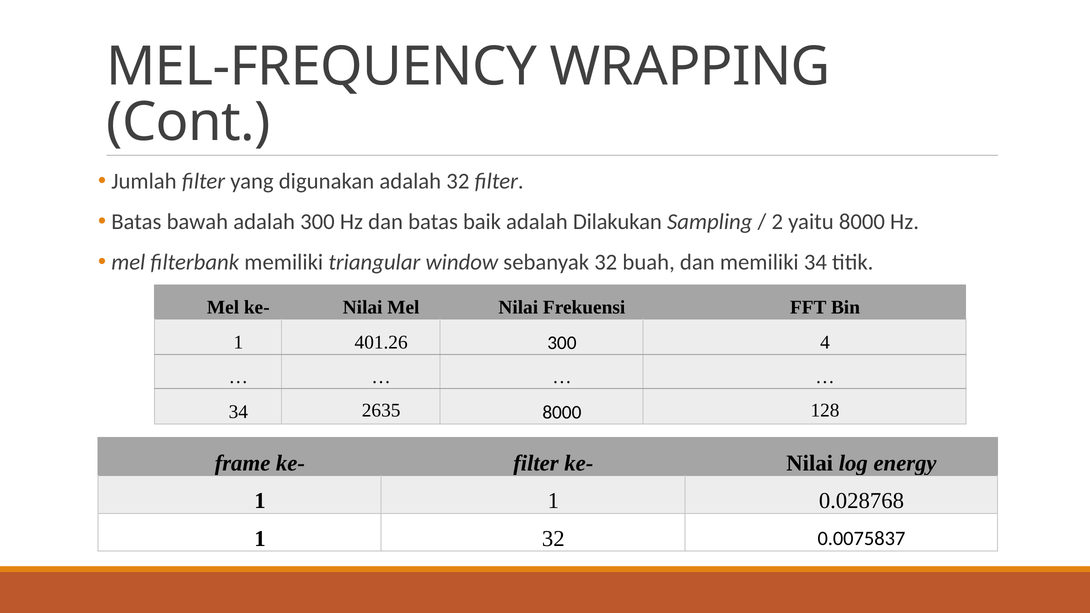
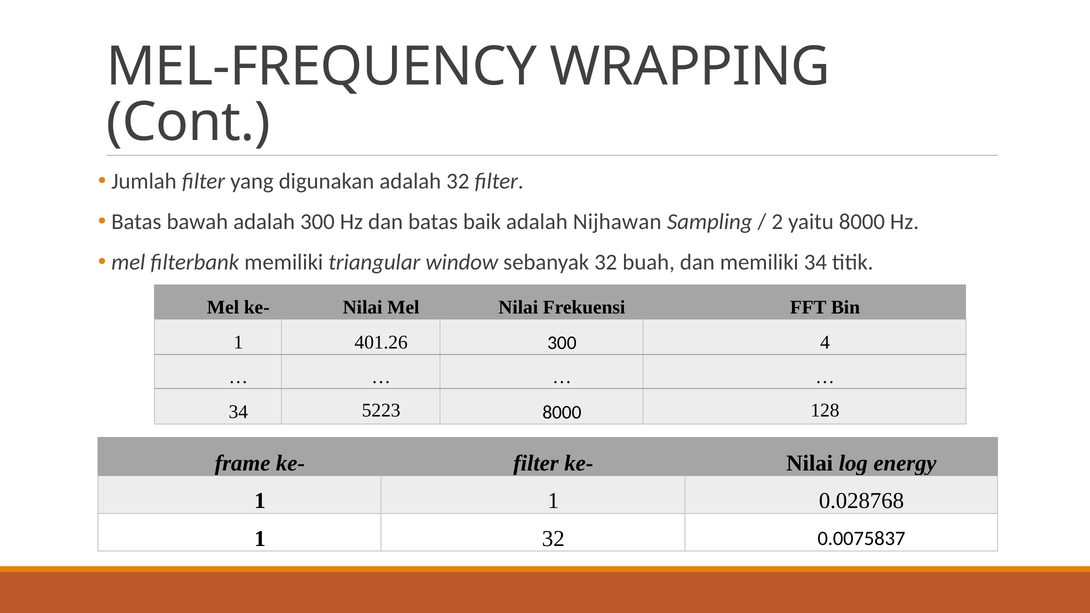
Dilakukan: Dilakukan -> Nijhawan (617, 222)
2635: 2635 -> 5223 (381, 410)
